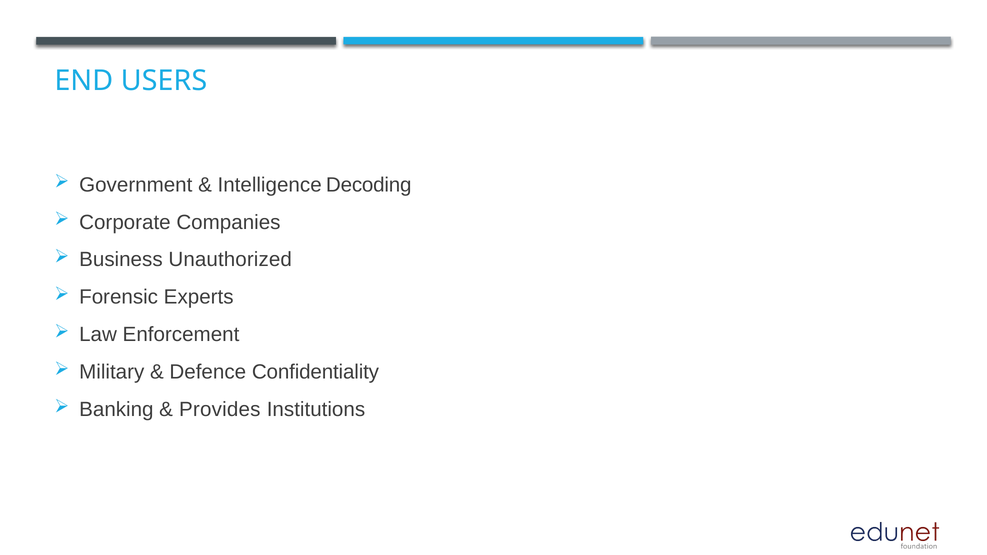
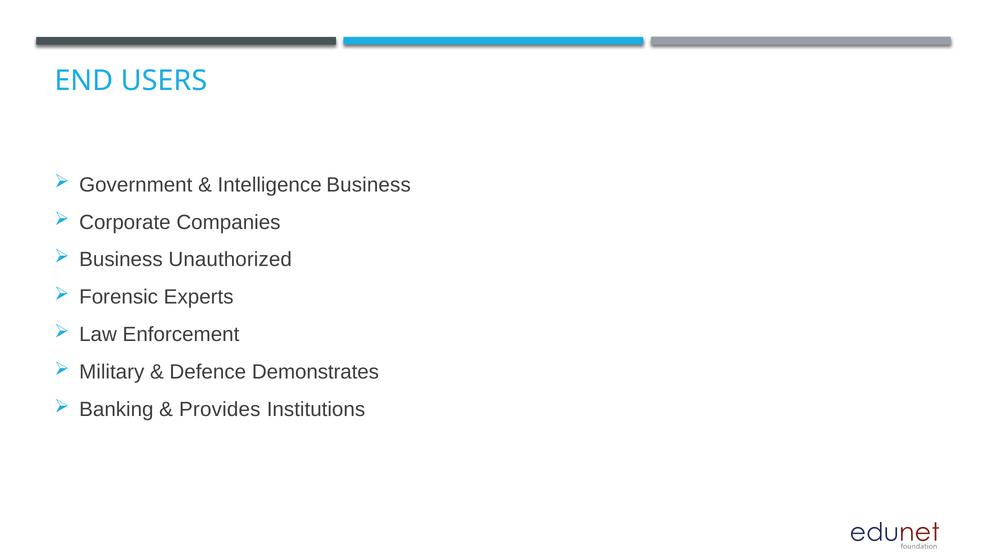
Intelligence Decoding: Decoding -> Business (369, 185)
Confidentiality: Confidentiality -> Demonstrates (315, 372)
